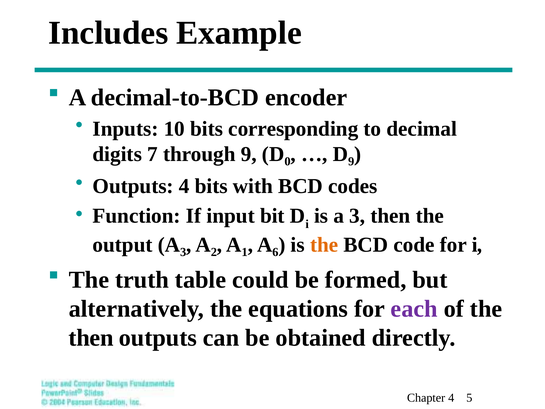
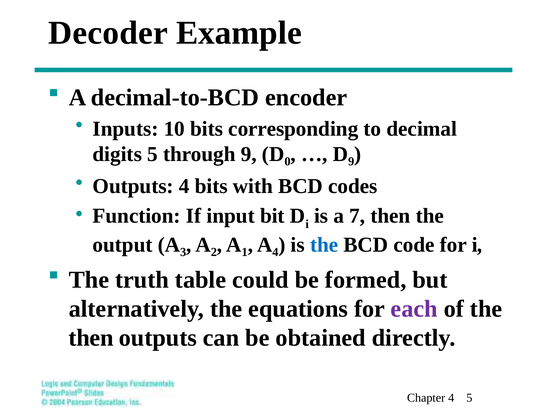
Includes: Includes -> Decoder (108, 33)
digits 7: 7 -> 5 (152, 154)
is a 3: 3 -> 7 (357, 216)
A 6: 6 -> 4 (275, 252)
the colour: orange -> blue (324, 245)
